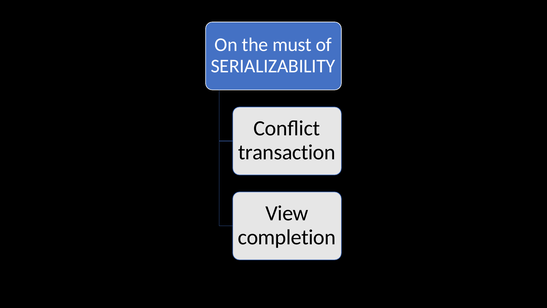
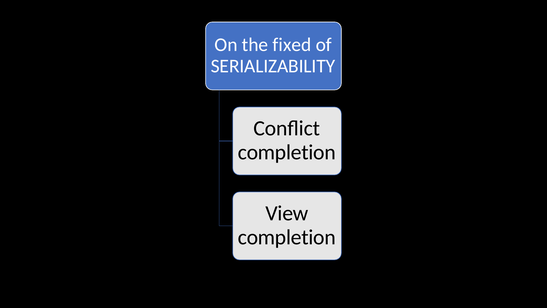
must: must -> fixed (292, 45)
transaction: transaction -> completion (287, 152)
